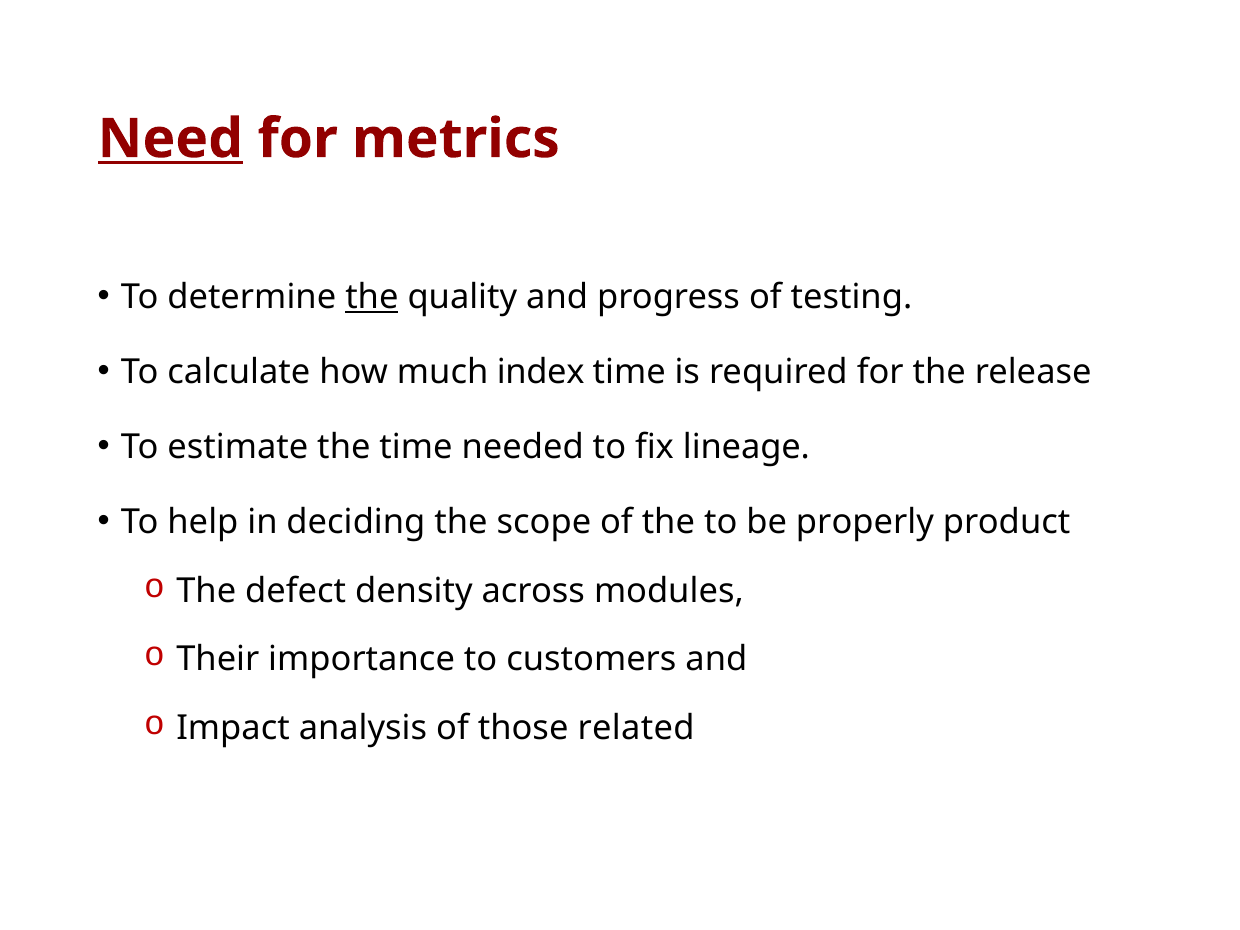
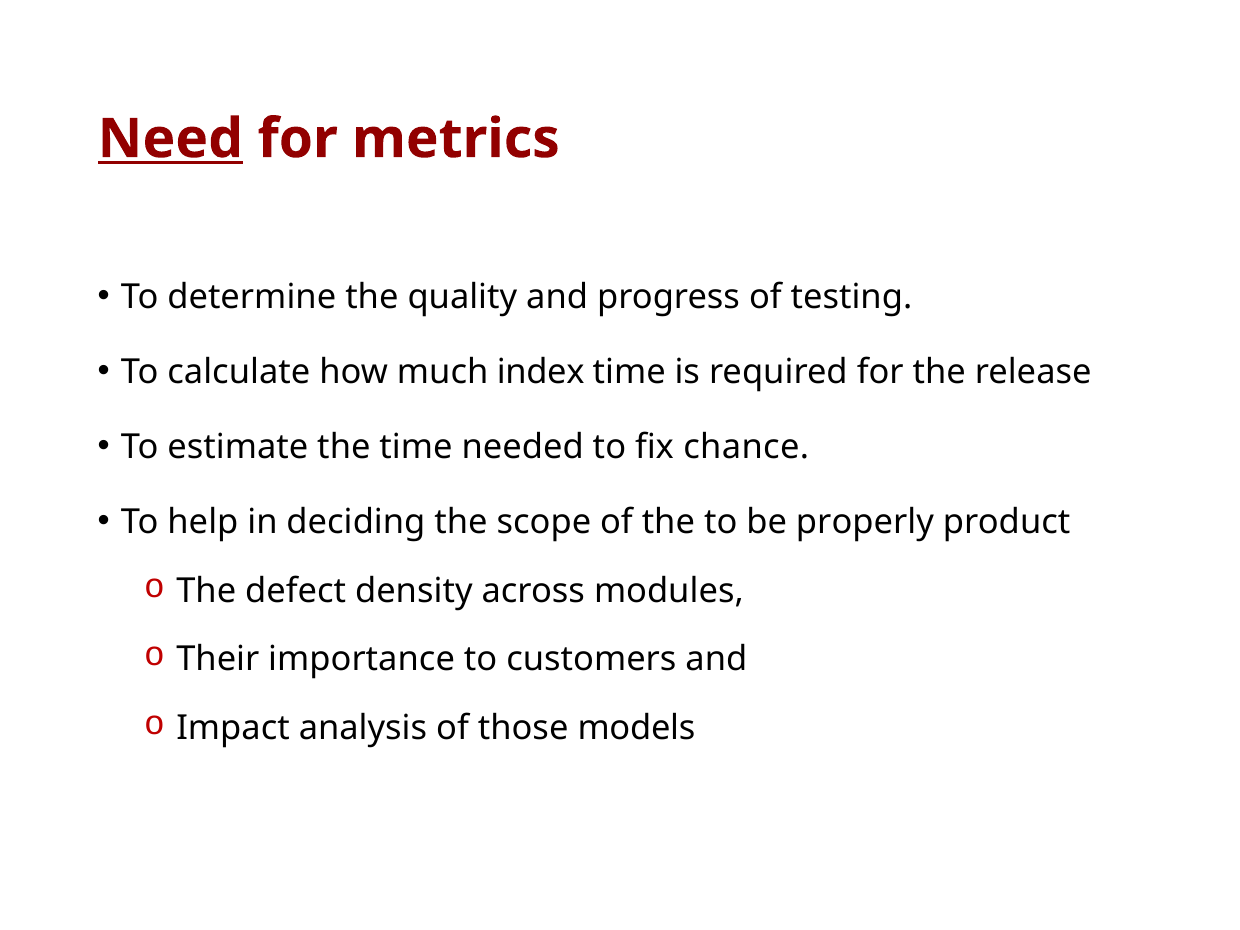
the underline: present -> none (372, 298)
lineage: lineage -> chance (746, 447)
related: related -> models (636, 728)
